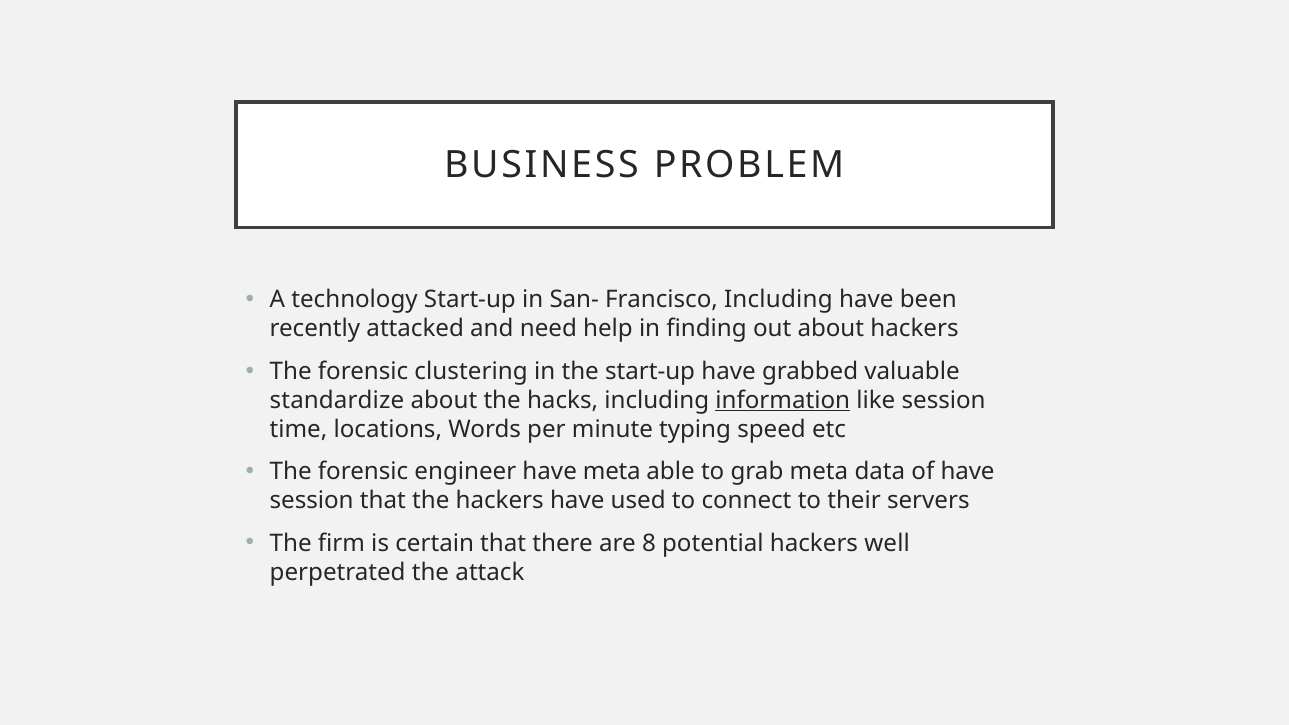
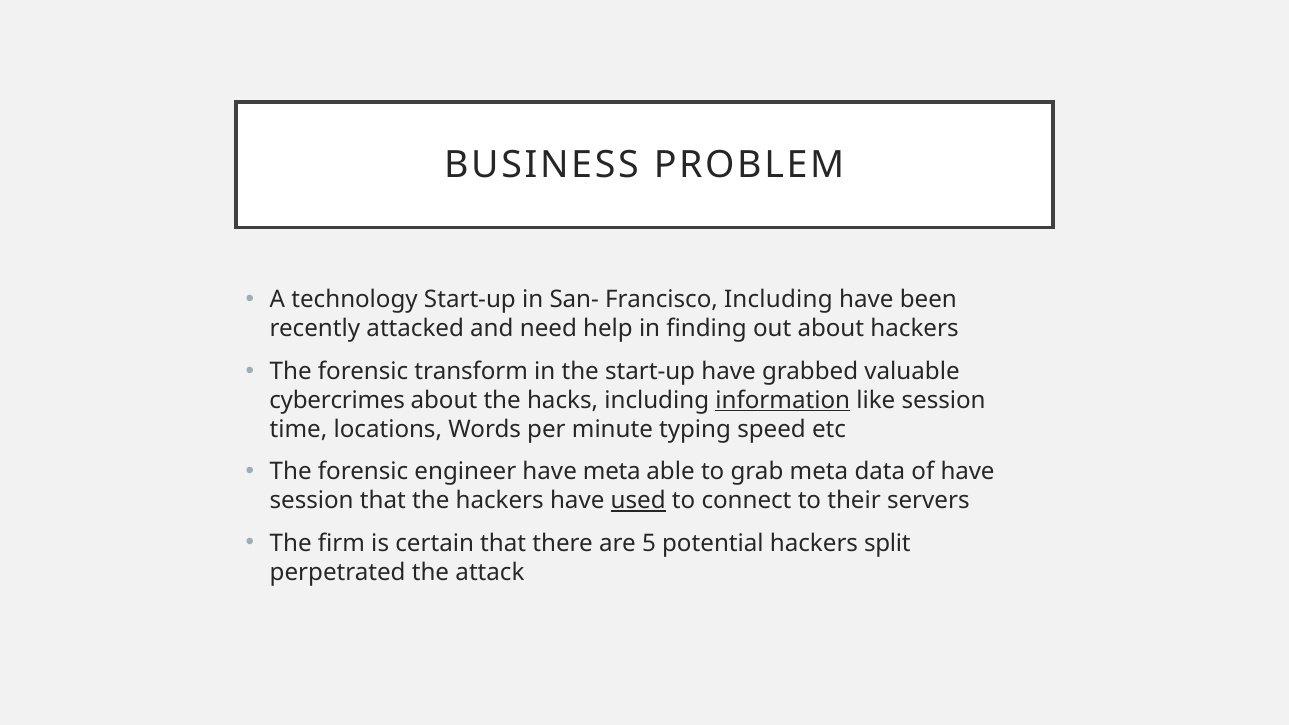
clustering: clustering -> transform (471, 371)
standardize: standardize -> cybercrimes (337, 400)
used underline: none -> present (638, 501)
8: 8 -> 5 (649, 543)
well: well -> split (887, 543)
